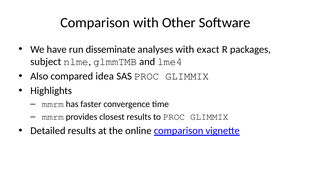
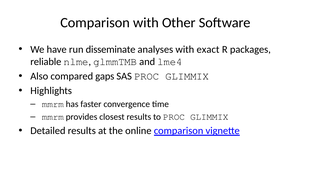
subject: subject -> reliable (46, 62)
idea: idea -> gaps (105, 76)
